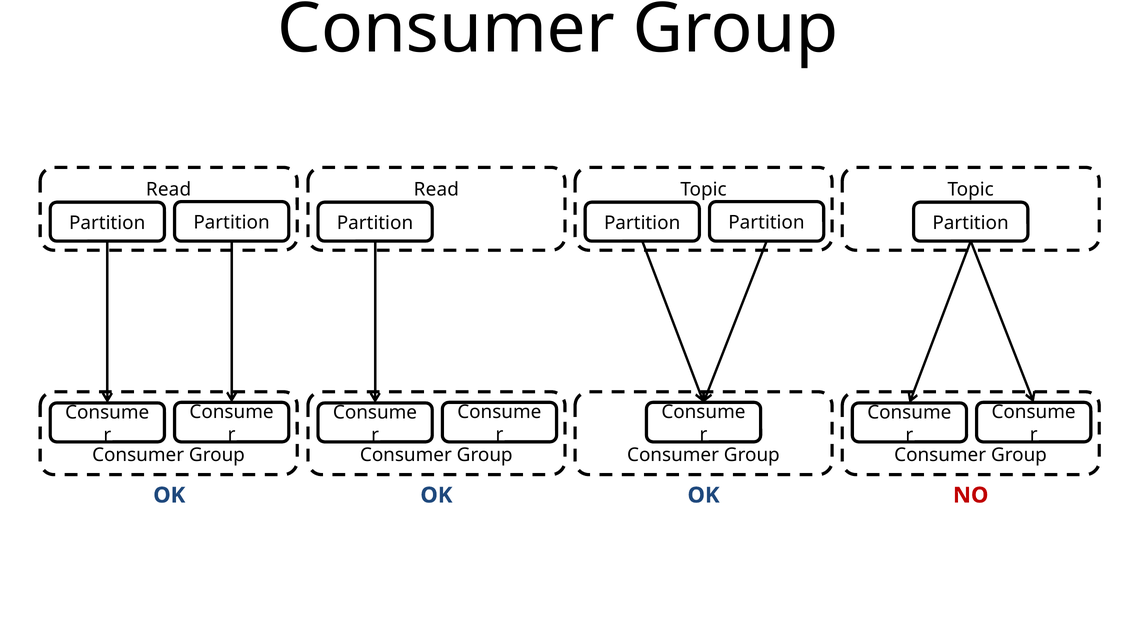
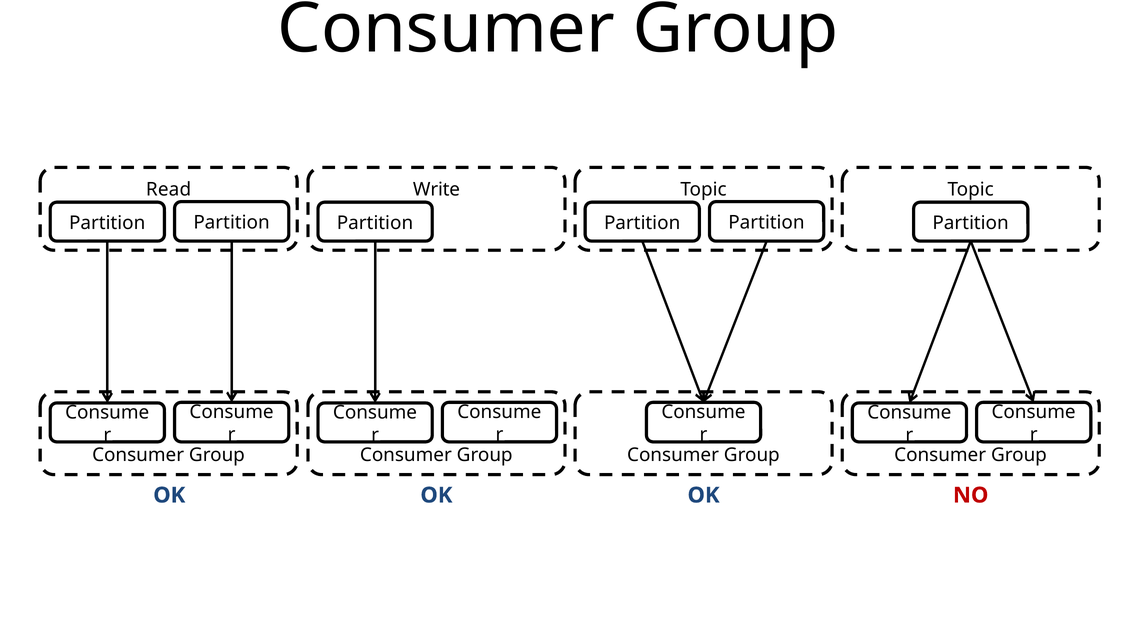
Read: Read -> Write (437, 190)
